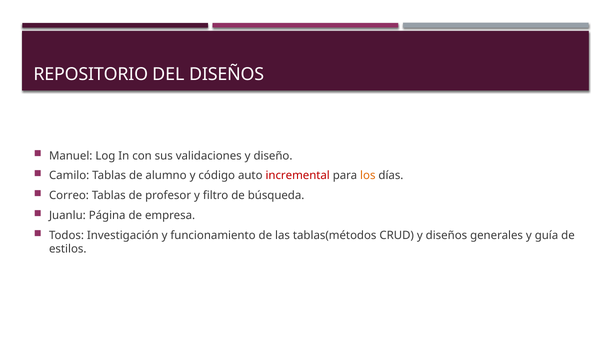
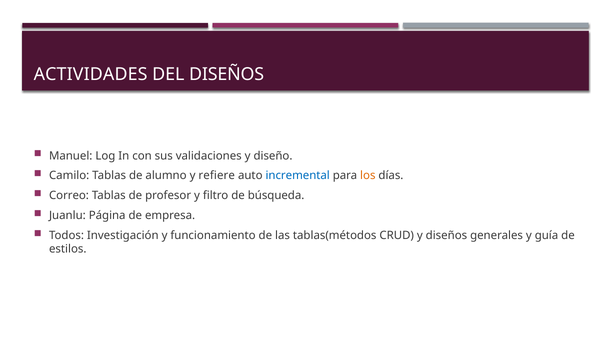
REPOSITORIO: REPOSITORIO -> ACTIVIDADES (91, 74)
código: código -> refiere (217, 175)
incremental colour: red -> blue (298, 175)
